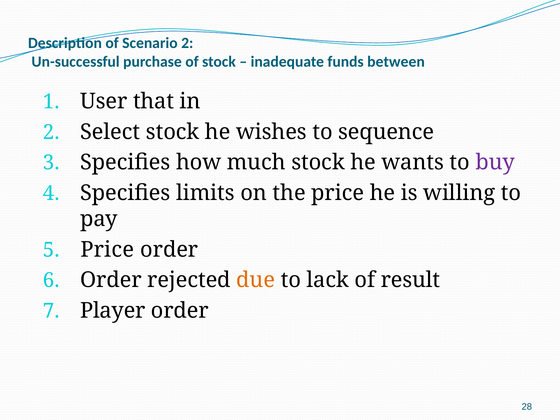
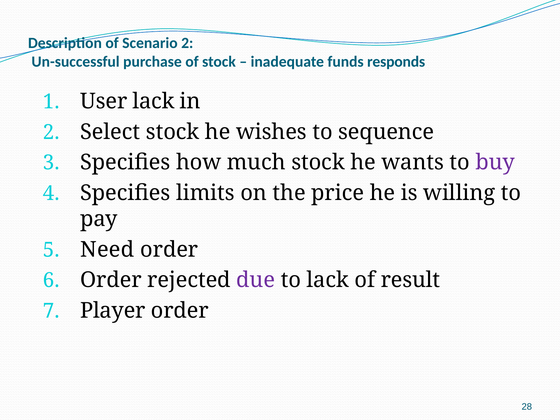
between: between -> responds (396, 62)
User that: that -> lack (154, 101)
Price: Price -> Need (107, 250)
due colour: orange -> purple (256, 280)
